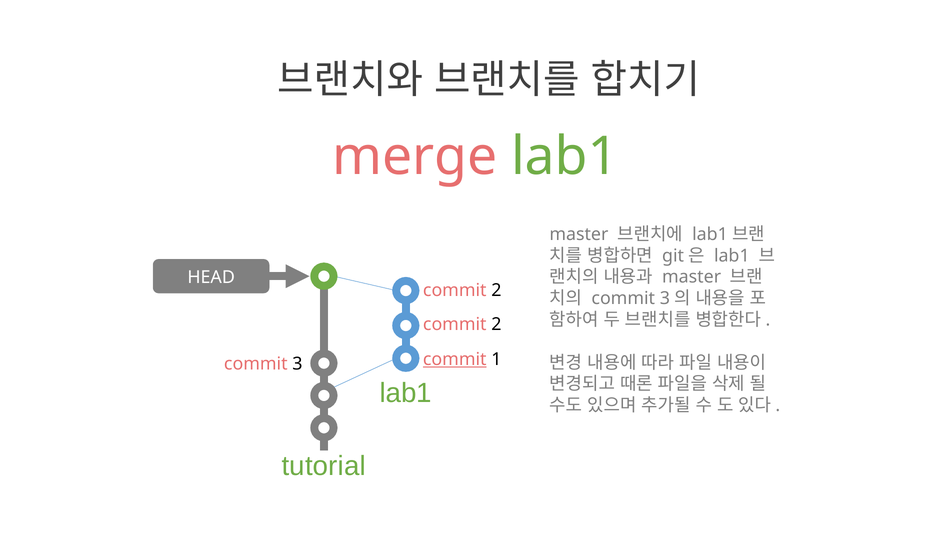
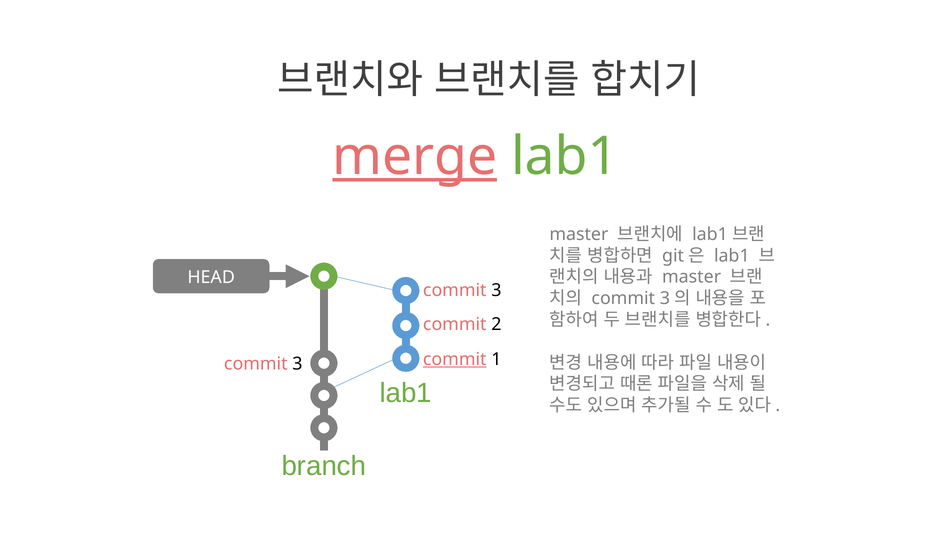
merge underline: none -> present (415, 157)
2: 2 -> 3 (496, 290)
tutorial: tutorial -> branch (324, 466)
